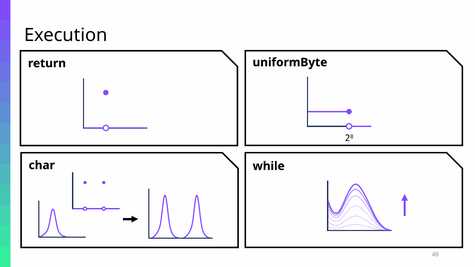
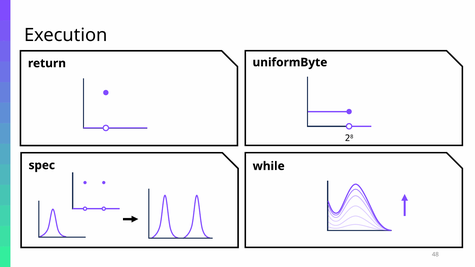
char: char -> spec (42, 165)
